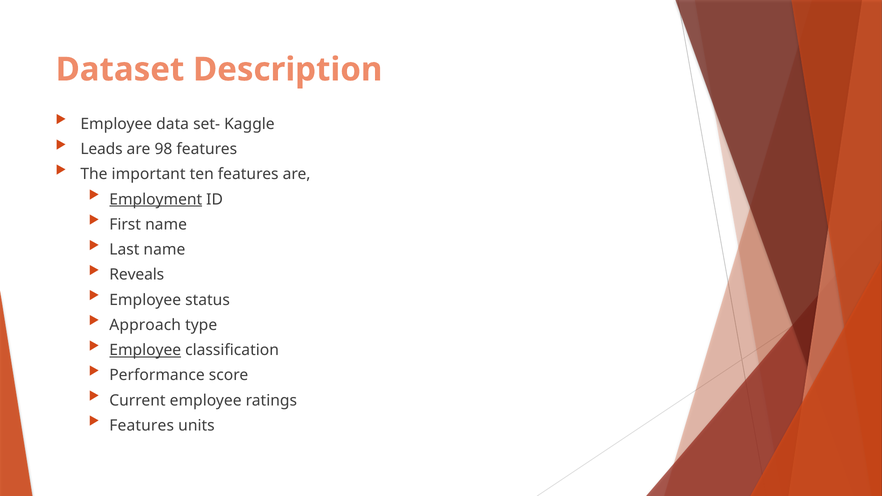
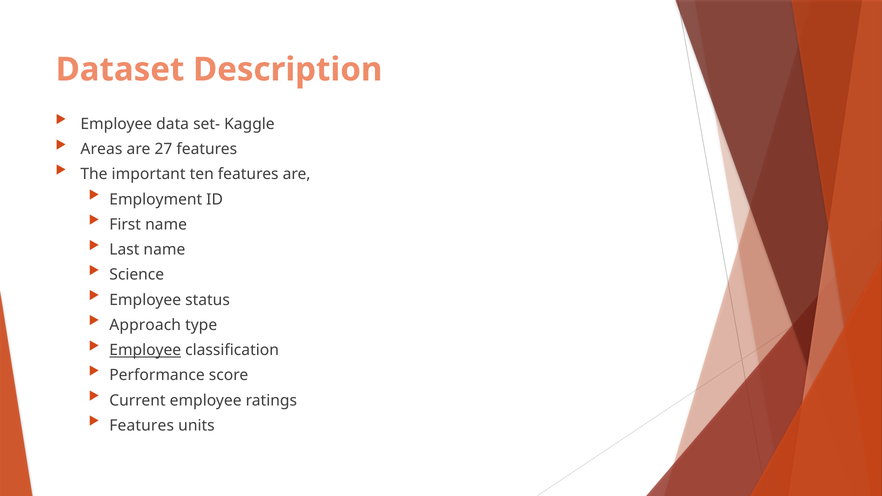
Leads: Leads -> Areas (101, 149)
98: 98 -> 27 (163, 149)
Employment underline: present -> none (156, 199)
Reveals: Reveals -> Science (137, 275)
